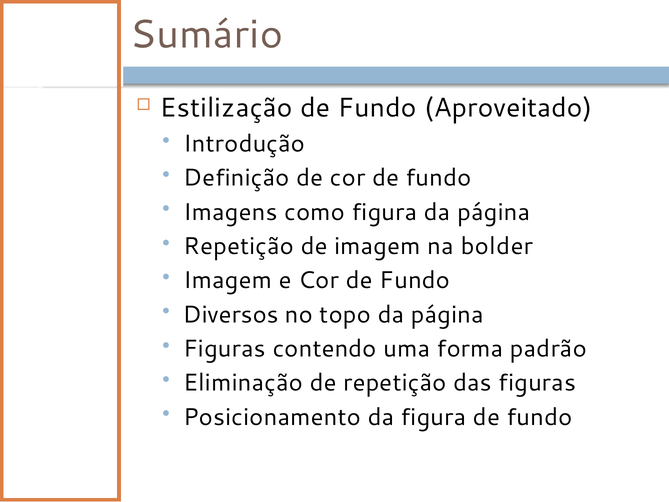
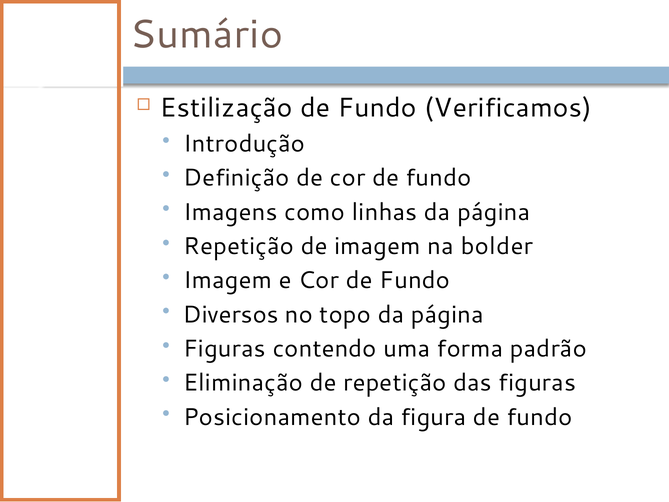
Aproveitado: Aproveitado -> Verificamos (508, 108)
como figura: figura -> linhas (385, 212)
